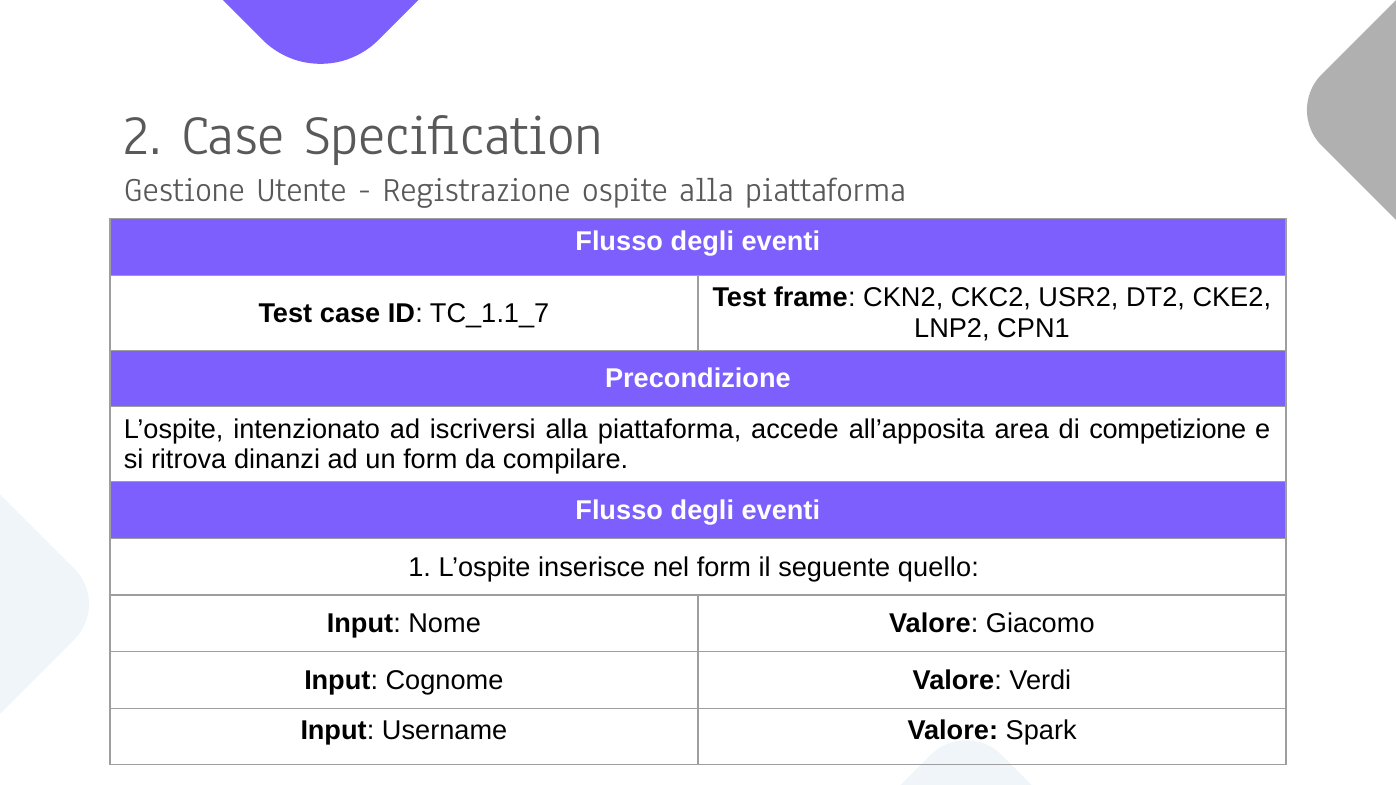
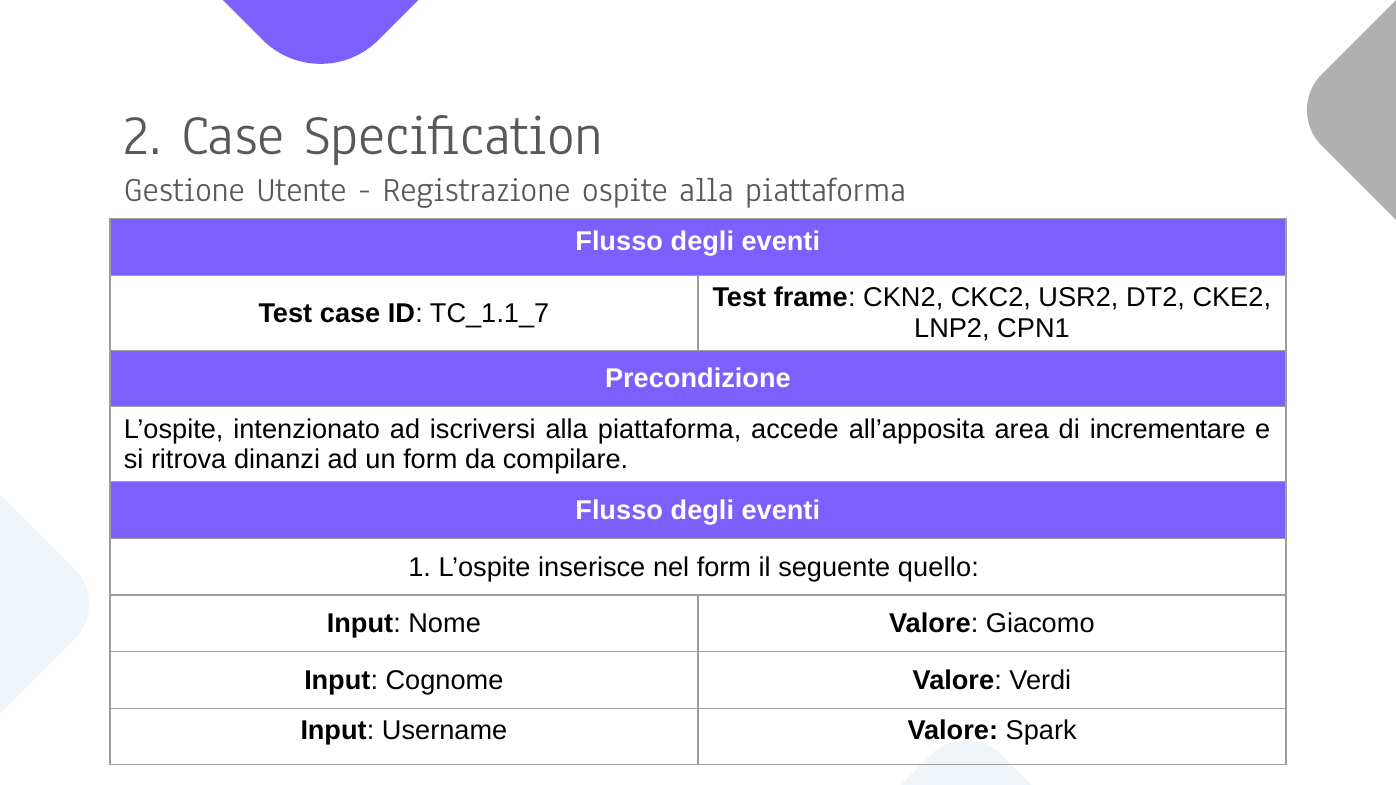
competizione: competizione -> incrementare (1168, 430)
